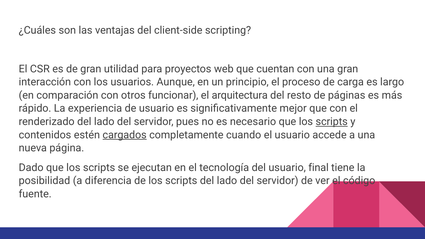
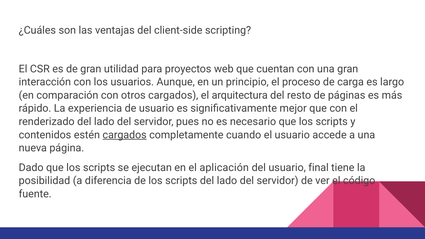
otros funcionar: funcionar -> cargados (173, 95)
scripts underline: present -> none (332, 122)
tecnología: tecnología -> aplicación (224, 168)
